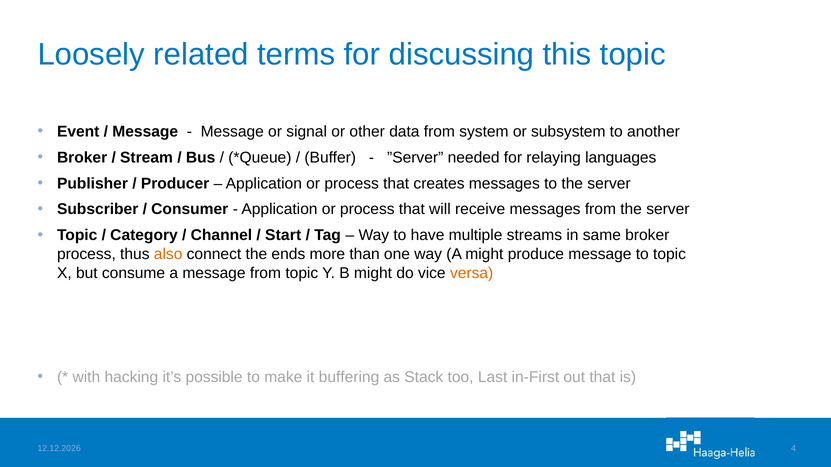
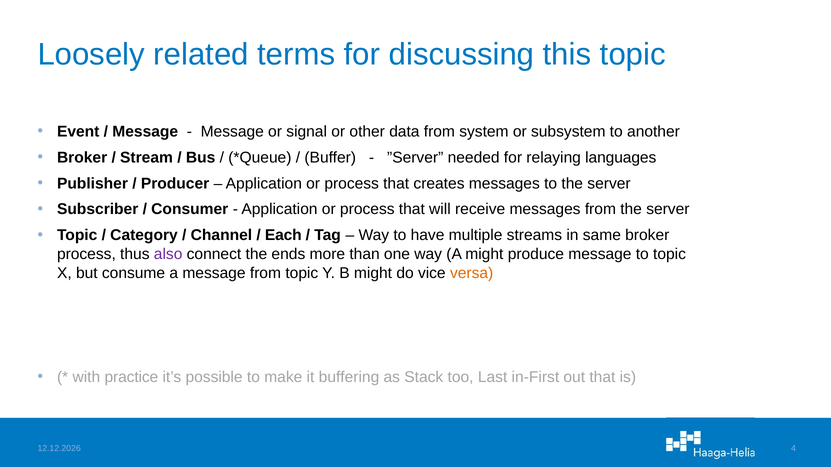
Start: Start -> Each (283, 235)
also colour: orange -> purple (168, 255)
hacking: hacking -> practice (131, 377)
